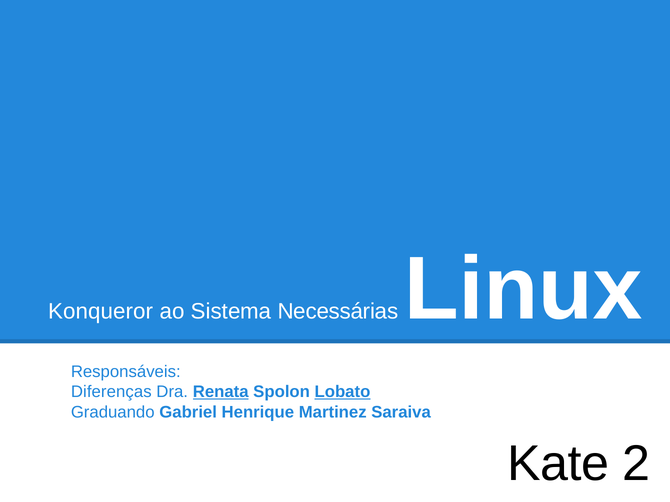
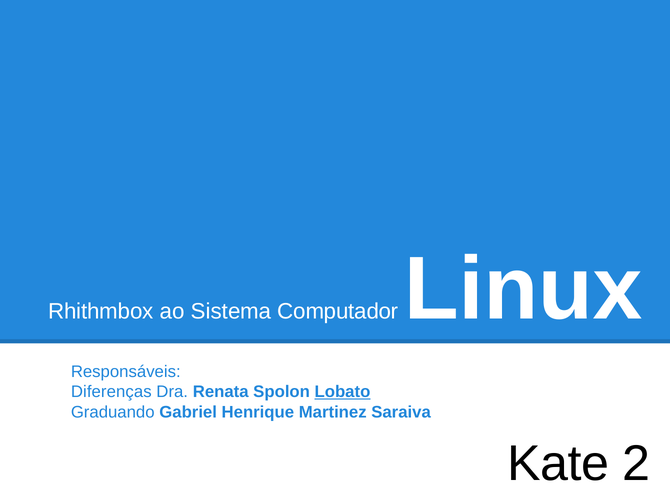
Konqueror: Konqueror -> Rhithmbox (101, 312)
Necessárias: Necessárias -> Computador (338, 312)
Renata underline: present -> none (221, 392)
